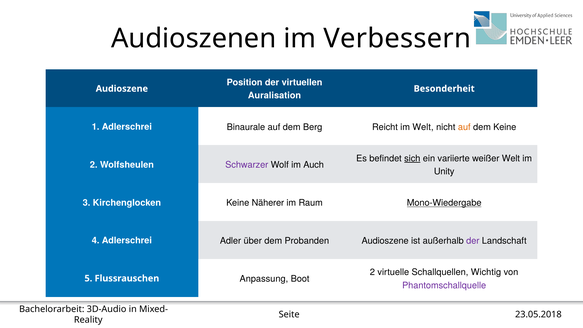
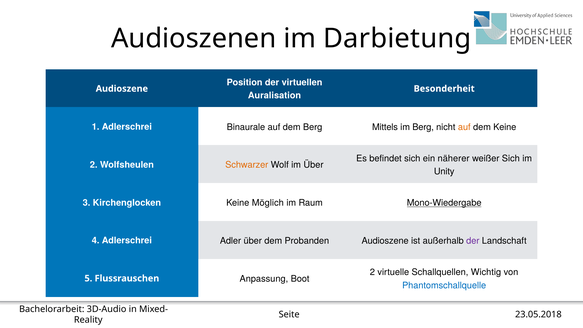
Verbessern: Verbessern -> Darbietung (397, 38)
Reicht: Reicht -> Mittels (385, 127)
im Welt: Welt -> Berg (423, 127)
sich underline: present -> none (412, 158)
variierte: variierte -> näherer (454, 158)
weißer Welt: Welt -> Sich (511, 158)
Schwarzer colour: purple -> orange (247, 165)
im Auch: Auch -> Über (314, 165)
Näherer: Näherer -> Möglich (268, 203)
Phantomschallquelle colour: purple -> blue (444, 285)
